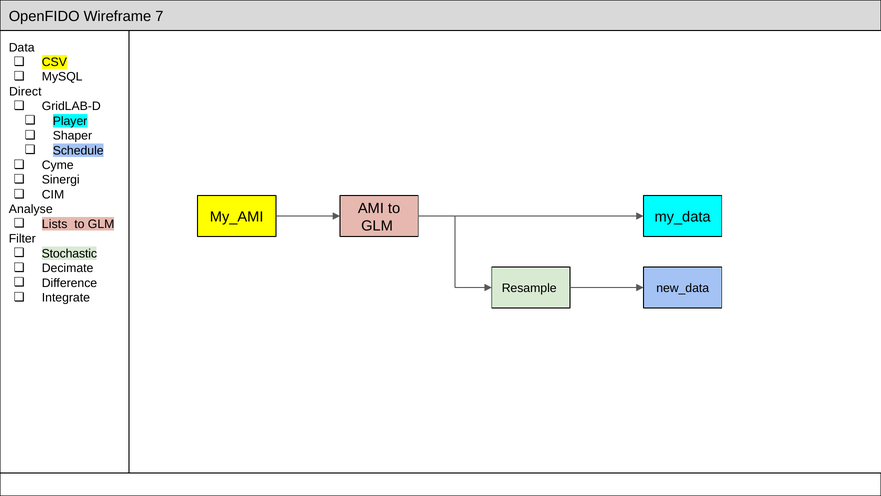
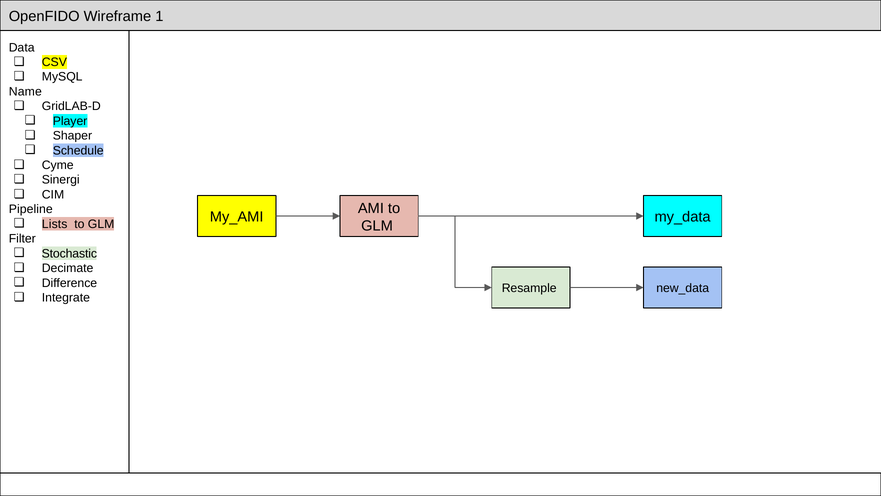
7: 7 -> 1 (159, 16)
Direct: Direct -> Name (25, 92)
Analyse: Analyse -> Pipeline (31, 209)
